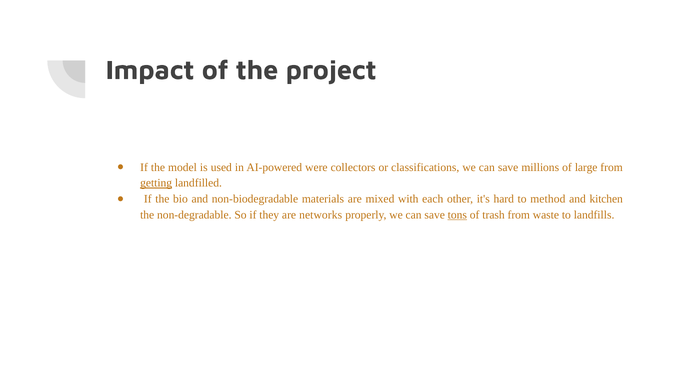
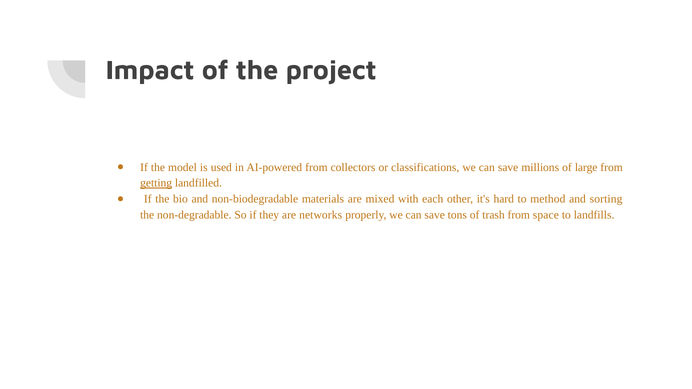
AI-powered were: were -> from (316, 167)
kitchen: kitchen -> sorting (606, 199)
tons underline: present -> none (457, 215)
waste: waste -> space (546, 215)
